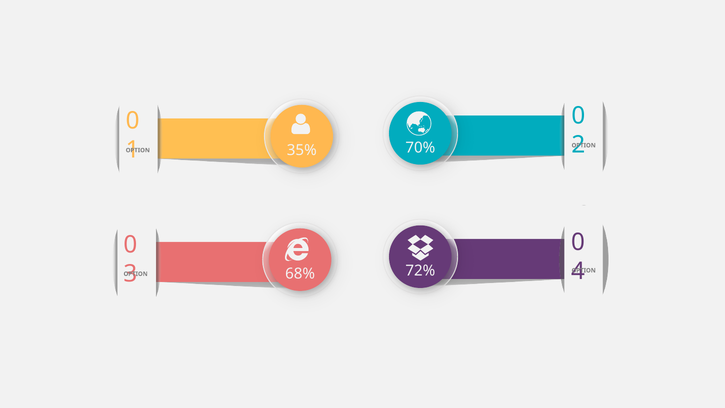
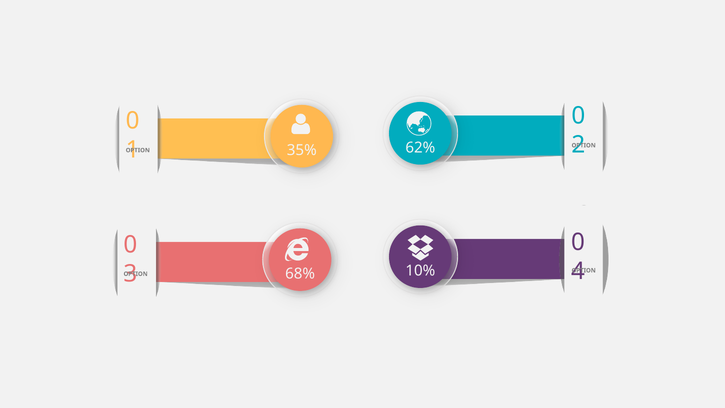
70%: 70% -> 62% (420, 147)
72%: 72% -> 10% (420, 271)
